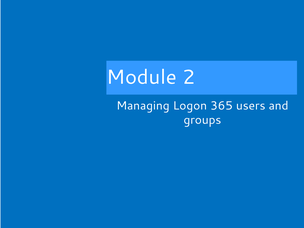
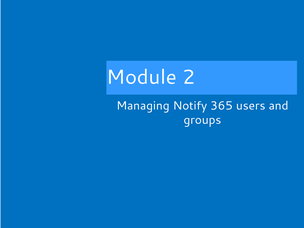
Logon: Logon -> Notify (190, 106)
